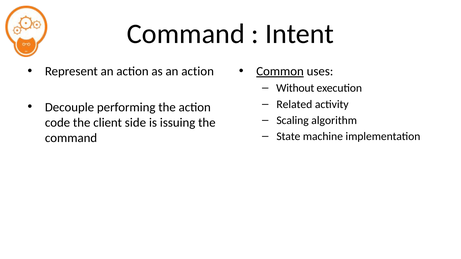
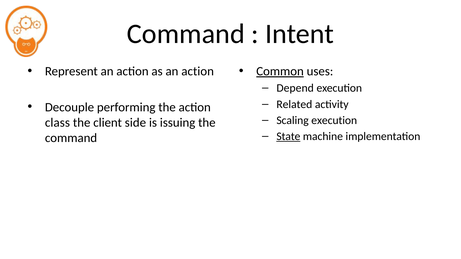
Without: Without -> Depend (295, 88)
Scaling algorithm: algorithm -> execution (334, 120)
code: code -> class (57, 123)
State underline: none -> present (288, 137)
